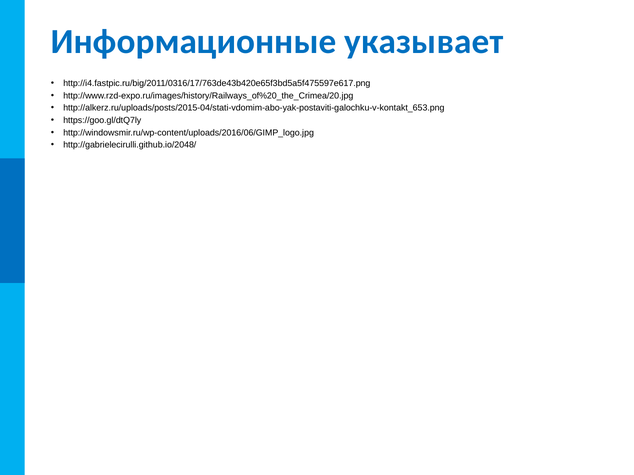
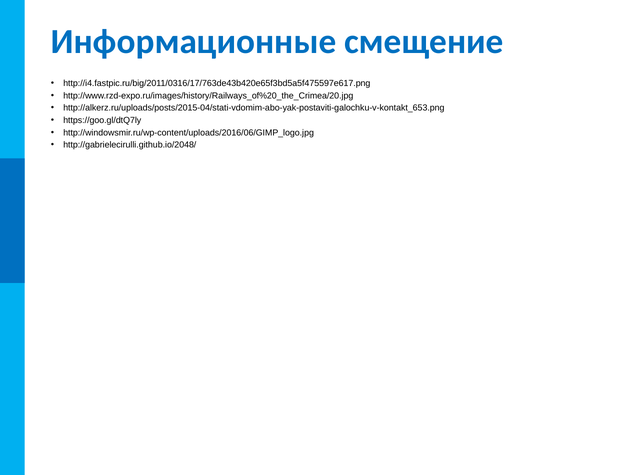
указывает: указывает -> смещение (424, 42)
